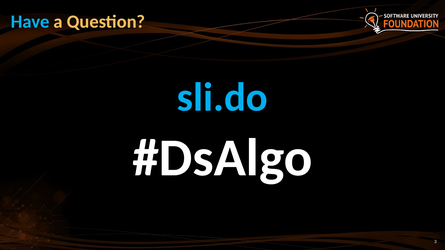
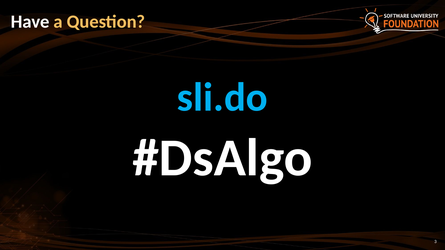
Have colour: light blue -> white (30, 22)
